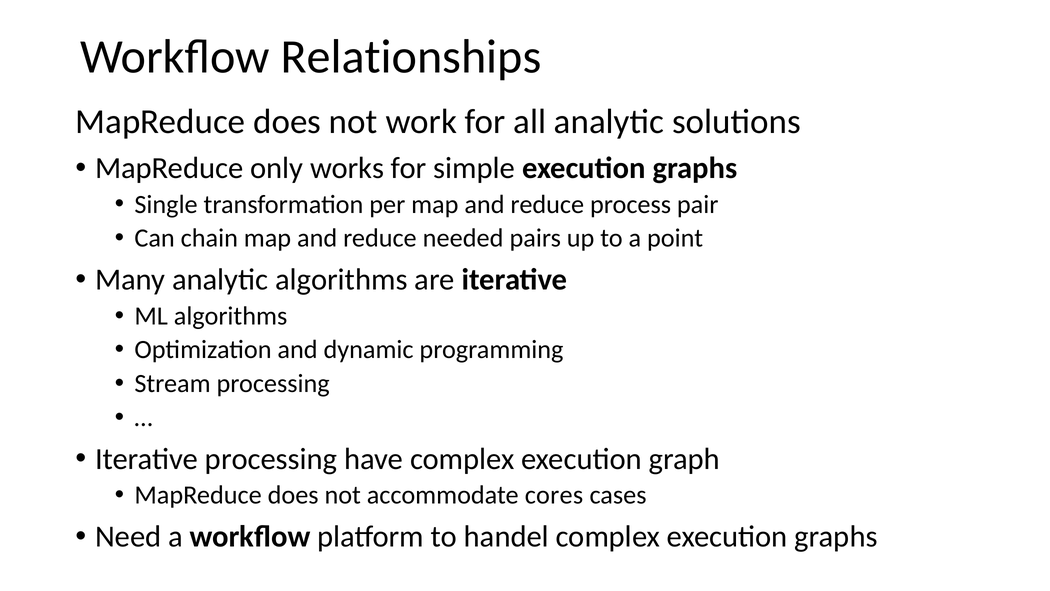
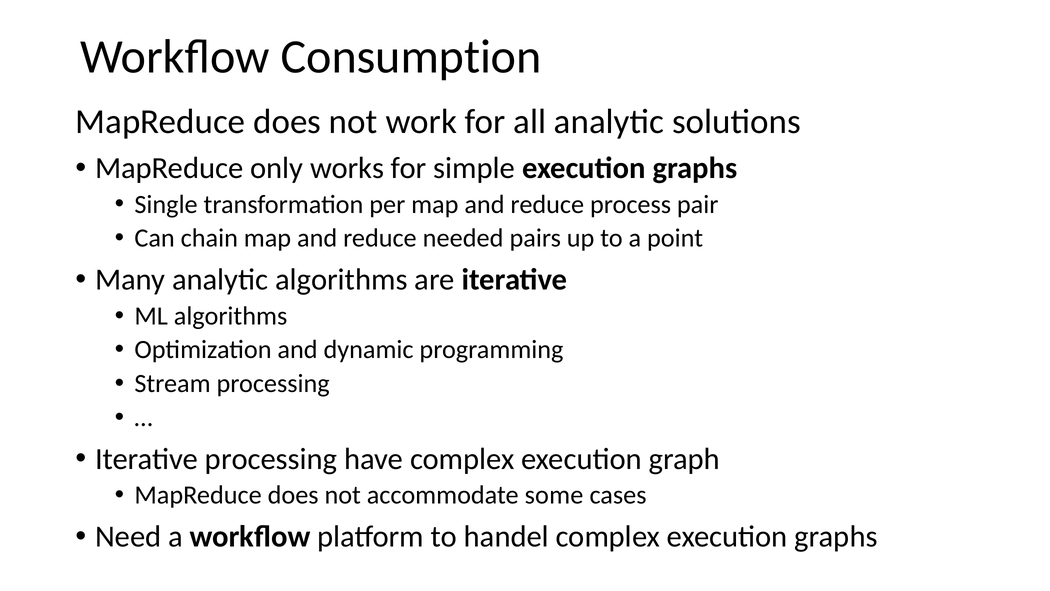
Relationships: Relationships -> Consumption (411, 57)
cores: cores -> some (554, 495)
